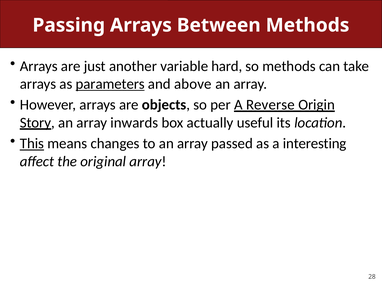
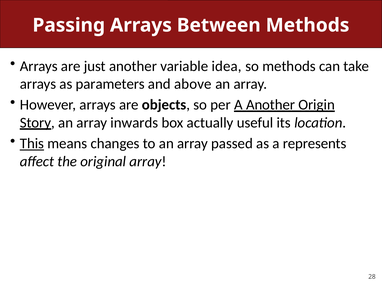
hard: hard -> idea (227, 66)
parameters underline: present -> none (110, 84)
A Reverse: Reverse -> Another (271, 105)
interesting: interesting -> represents (315, 143)
